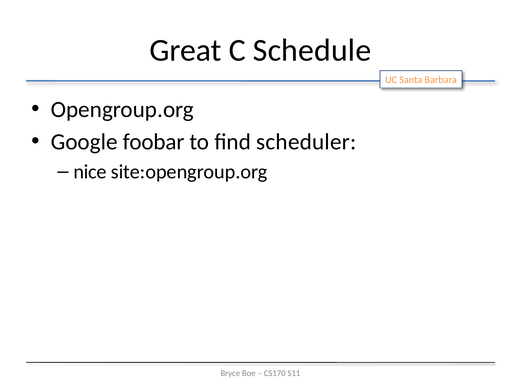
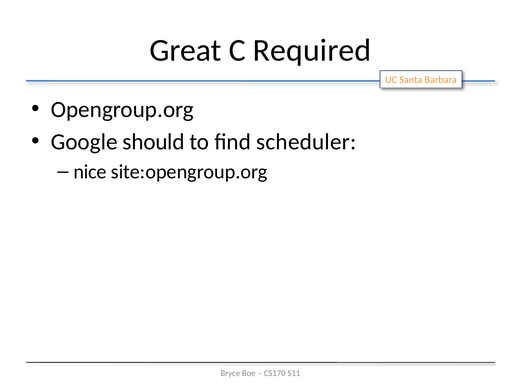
Schedule: Schedule -> Required (312, 50)
foobar: foobar -> should (154, 142)
